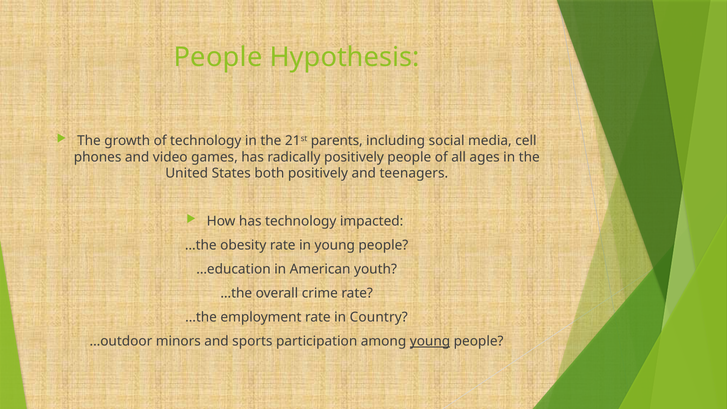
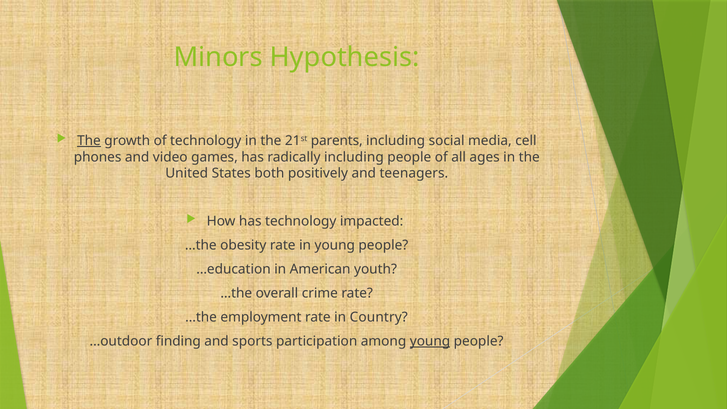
People: People -> Minors (218, 57)
The underline: none -> present (89, 141)
radically positively: positively -> including (354, 157)
minors: minors -> finding (178, 341)
